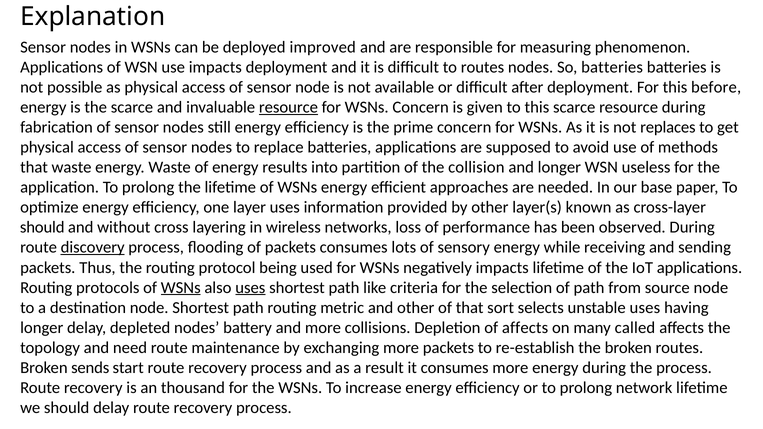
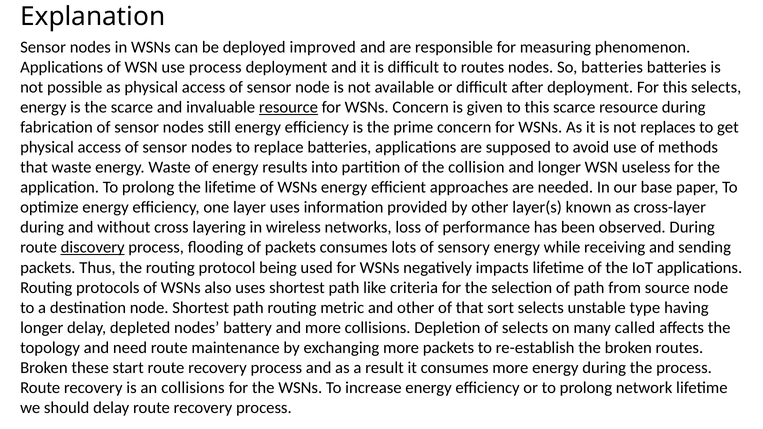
use impacts: impacts -> process (215, 67)
this before: before -> selects (716, 87)
should: should -> during (42, 228)
WSNs underline: present -> none (181, 288)
uses underline: present -> none (250, 288)
unstable uses: uses -> type (645, 308)
of affects: affects -> selects (525, 328)
sends: sends -> these (90, 368)
an thousand: thousand -> collisions (193, 388)
